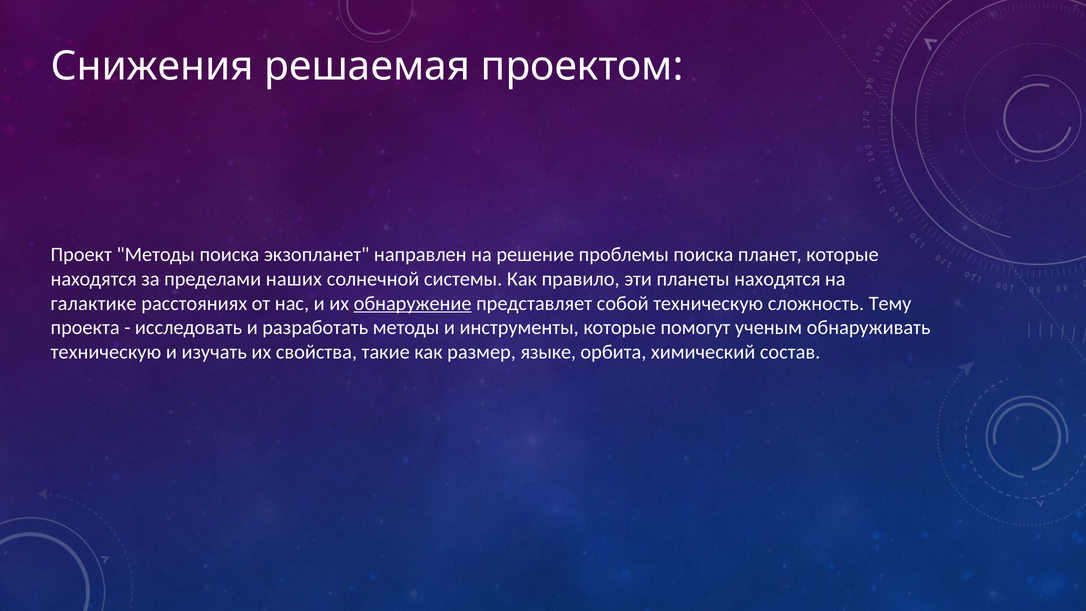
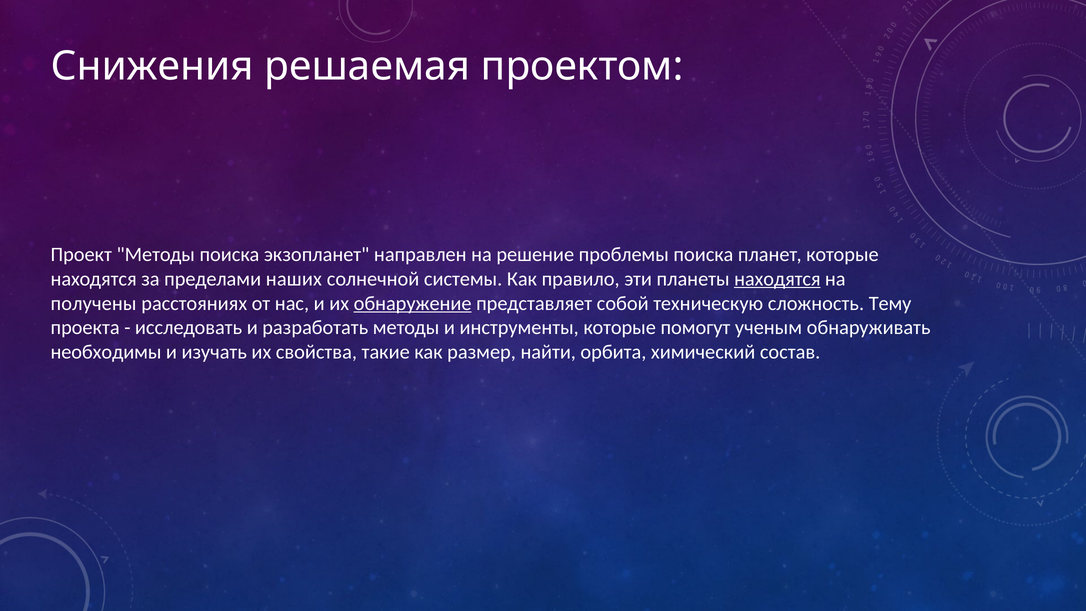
находятся underline: none -> present (777, 279)
галактике: галактике -> получены (94, 303)
техническую: техническую -> необходимы (106, 352)
языке: языке -> найти (548, 352)
